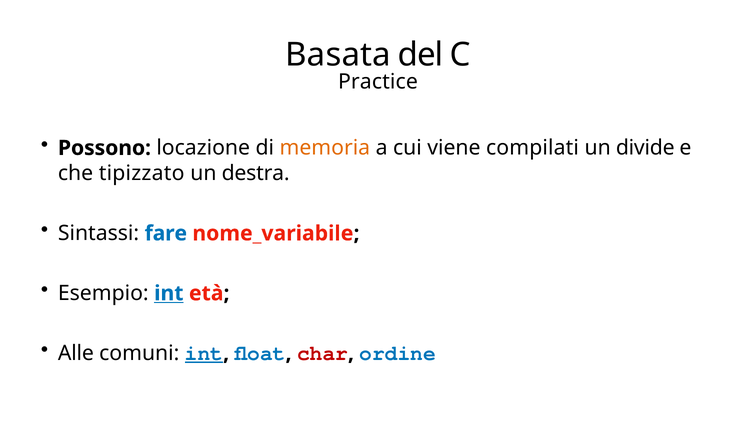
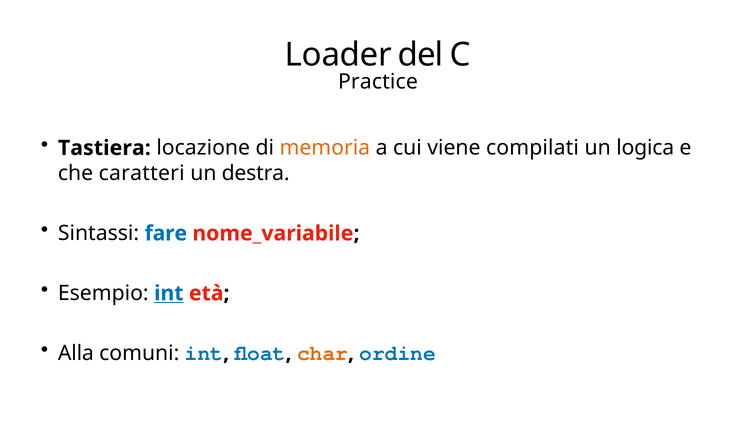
Basata: Basata -> Loader (338, 55)
Possono: Possono -> Tastiera (104, 148)
divide: divide -> logica (645, 148)
tipizzato: tipizzato -> caratteri (142, 174)
Alle: Alle -> Alla (76, 353)
int underline: present -> none (204, 353)
char colour: red -> orange (323, 353)
